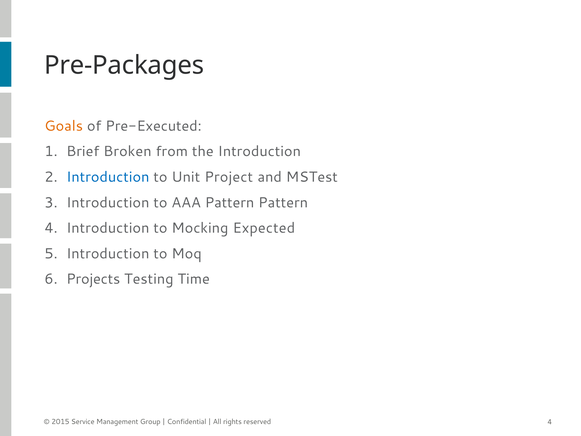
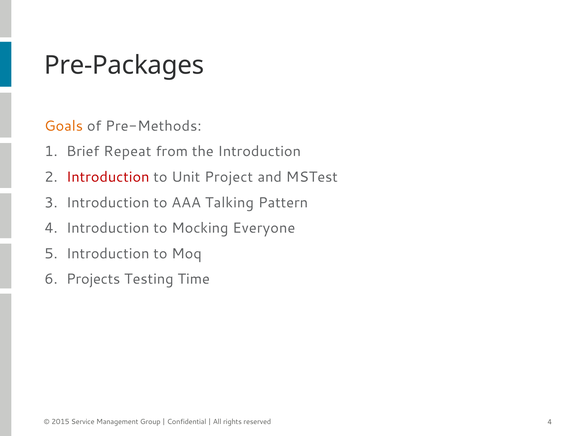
Pre-Executed: Pre-Executed -> Pre-Methods (153, 126)
Broken: Broken -> Repeat (127, 151)
Introduction colour: blue -> red (108, 177)
AAA Pattern: Pattern -> Talking (229, 202)
Expected: Expected -> Everyone (264, 228)
